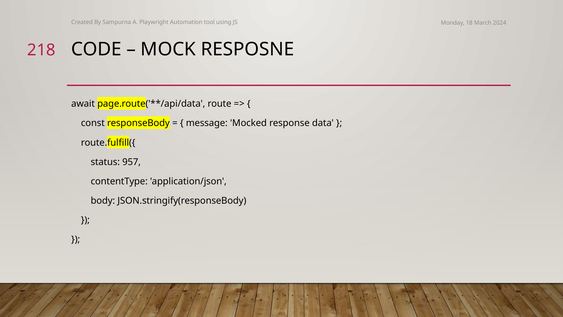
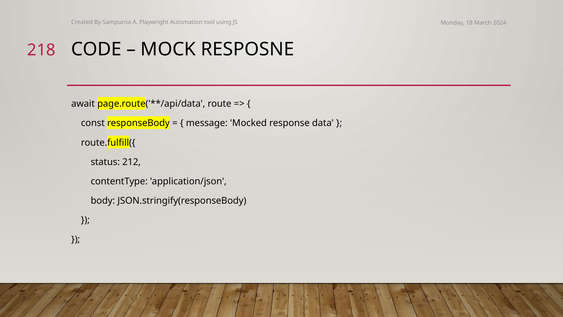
957: 957 -> 212 (132, 162)
